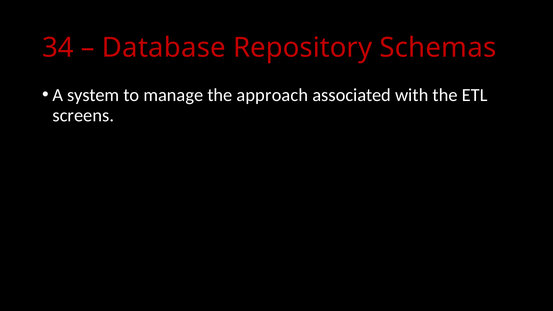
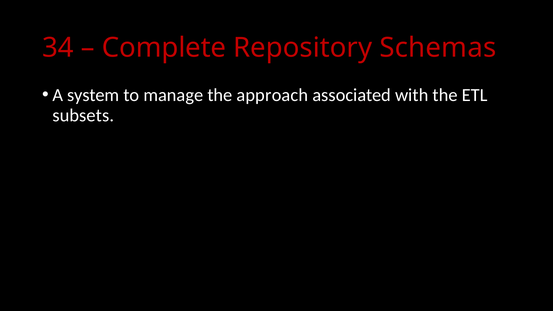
Database: Database -> Complete (164, 48)
screens: screens -> subsets (83, 115)
